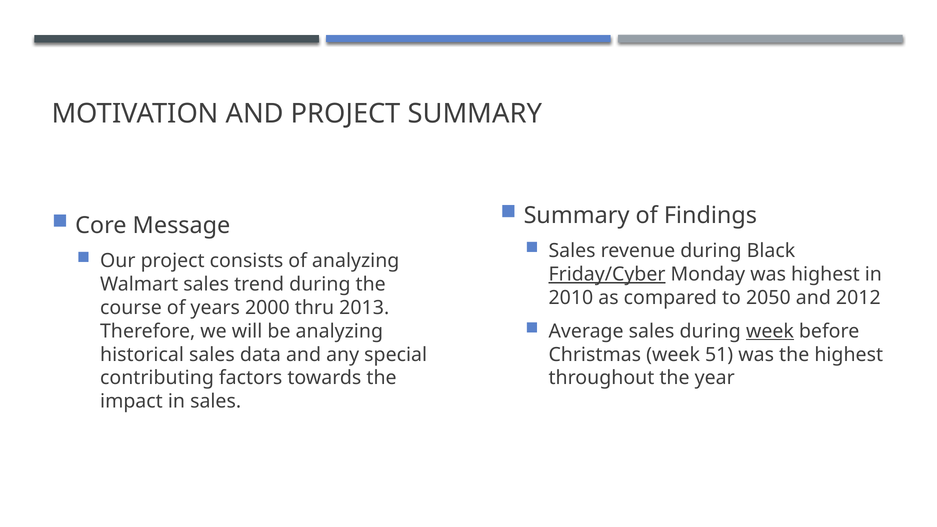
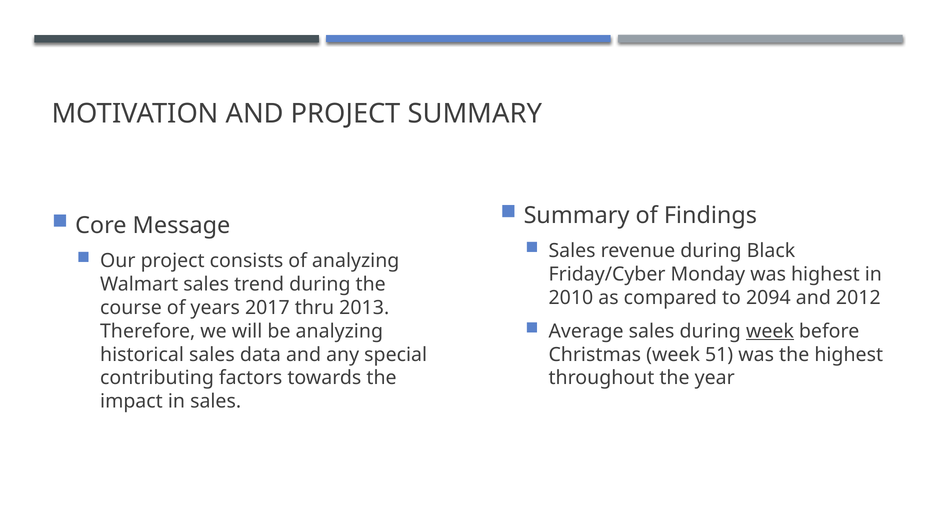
Friday/Cyber underline: present -> none (607, 274)
2050: 2050 -> 2094 (768, 298)
2000: 2000 -> 2017 (267, 308)
